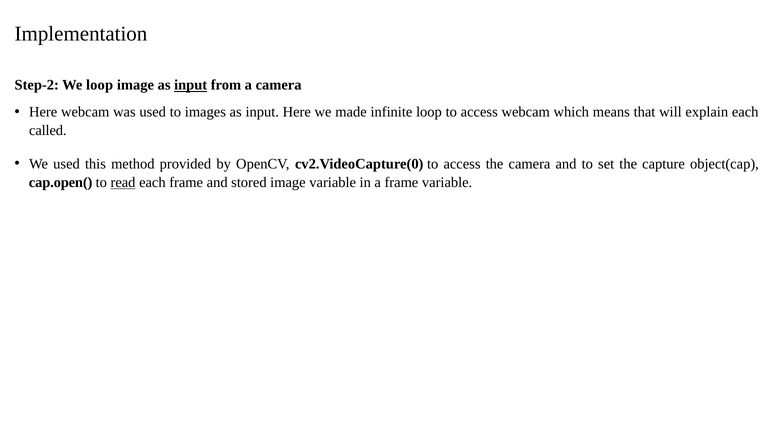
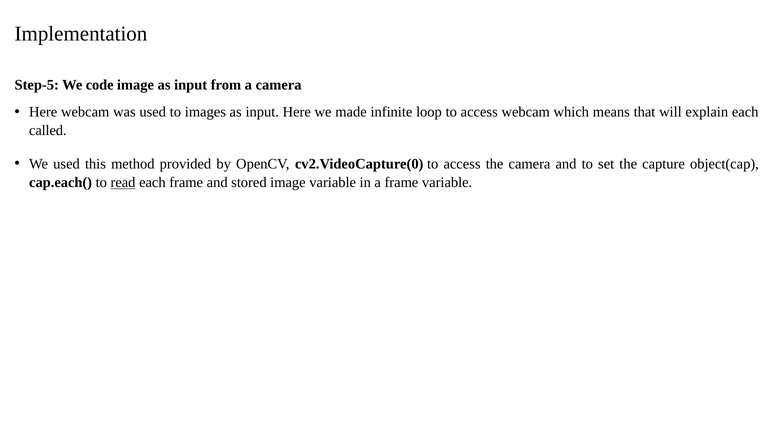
Step-2: Step-2 -> Step-5 (37, 85)
We loop: loop -> code (100, 85)
input underline: present -> none (191, 85)
cap.open(: cap.open( -> cap.each( (61, 182)
